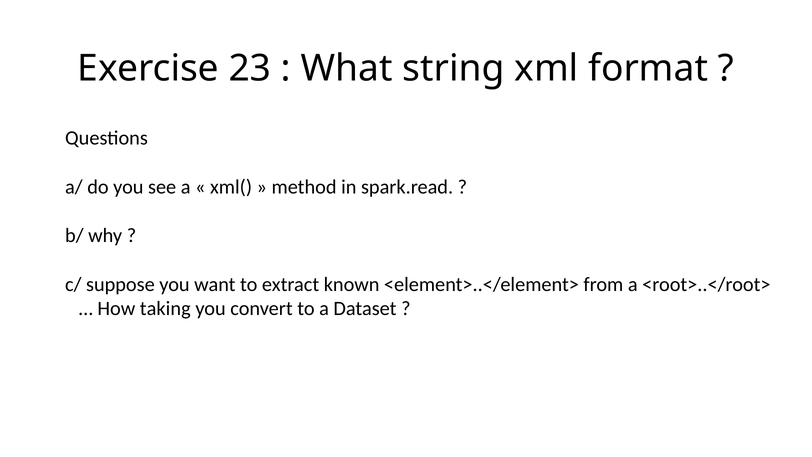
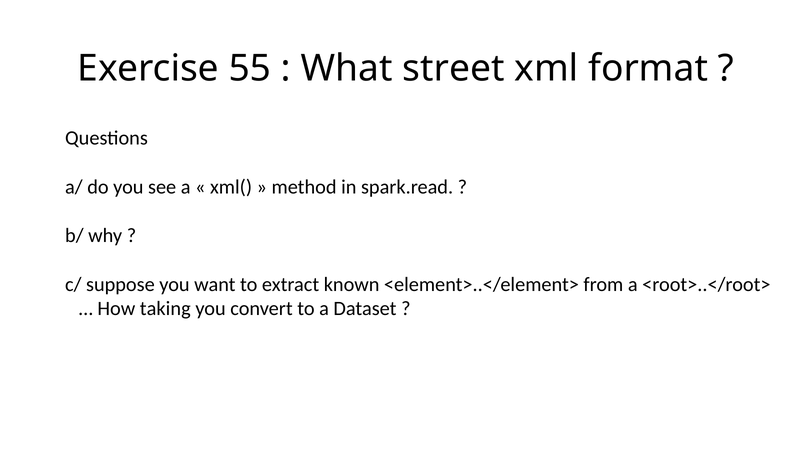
23: 23 -> 55 (250, 68)
string: string -> street (453, 68)
